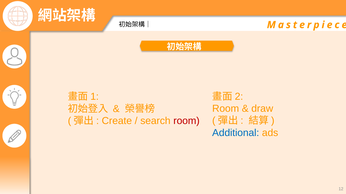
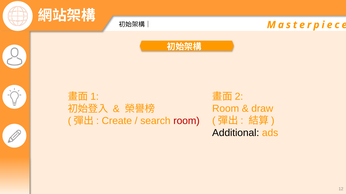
Additional colour: blue -> black (236, 133)
